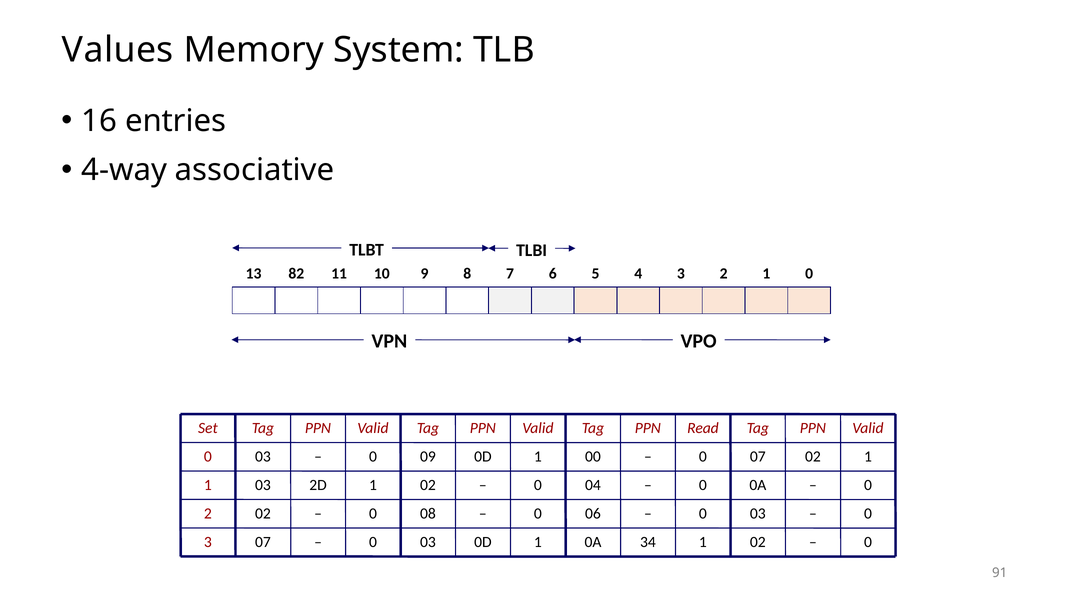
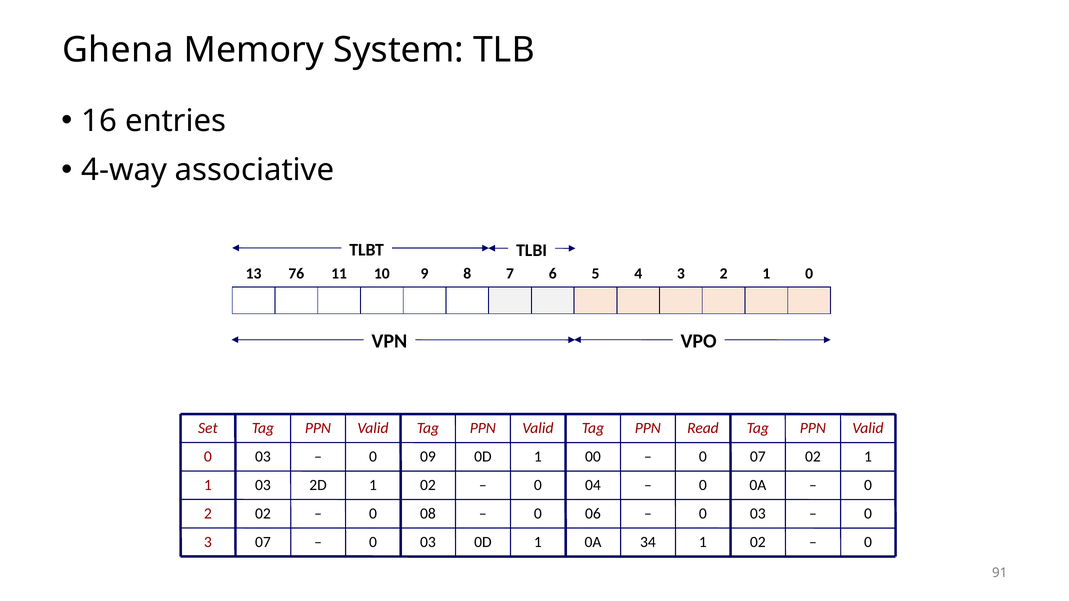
Values: Values -> Ghena (118, 50)
82: 82 -> 76 (296, 274)
